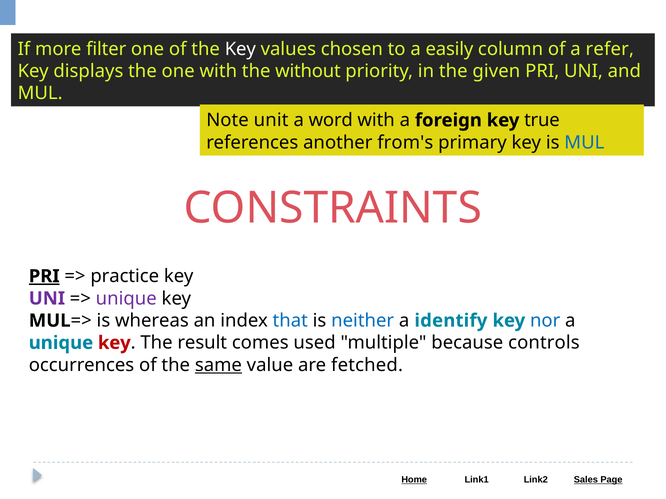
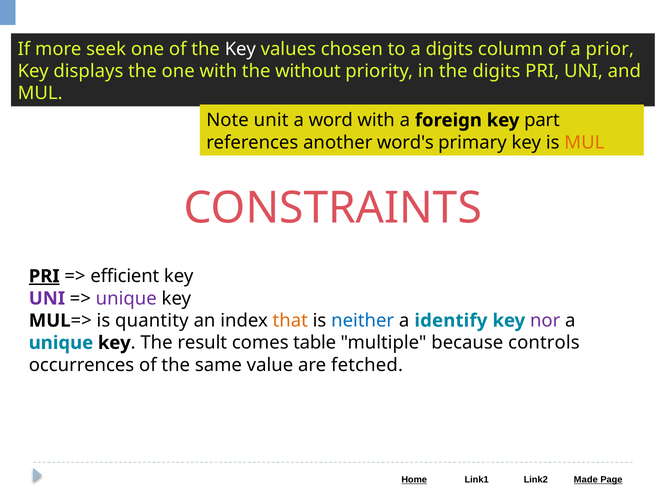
filter: filter -> seek (106, 49)
a easily: easily -> digits (449, 49)
refer: refer -> prior (610, 49)
the given: given -> digits (496, 71)
true: true -> part (542, 120)
from's: from's -> word's (405, 143)
MUL colour: blue -> orange (584, 143)
practice: practice -> efficient (125, 277)
whereas: whereas -> quantity (152, 321)
that colour: blue -> orange (290, 321)
nor colour: blue -> purple (545, 321)
key colour: red -> black (114, 343)
used: used -> table (315, 343)
same underline: present -> none (218, 365)
Sales: Sales -> Made (586, 480)
